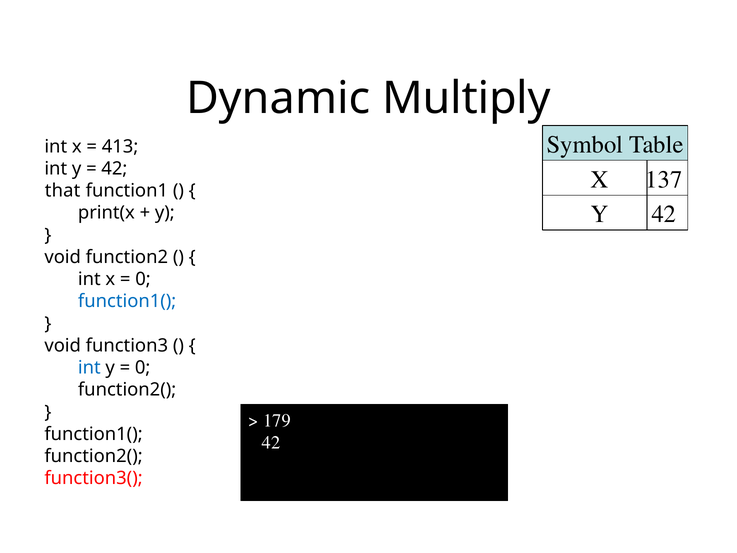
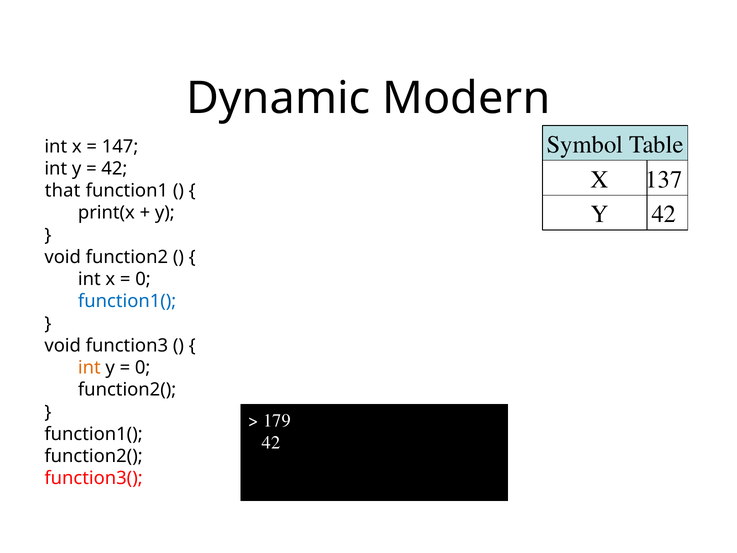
Multiply: Multiply -> Modern (466, 98)
413: 413 -> 147 (120, 146)
int colour: blue -> orange (89, 368)
